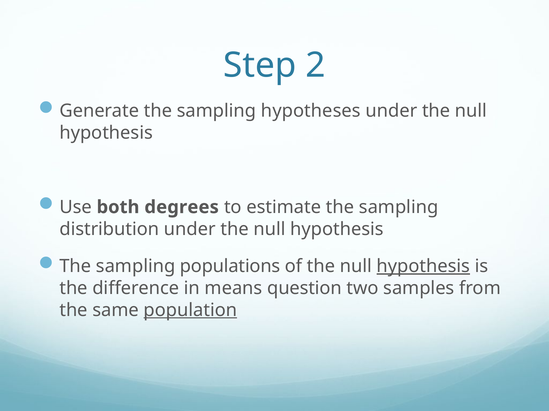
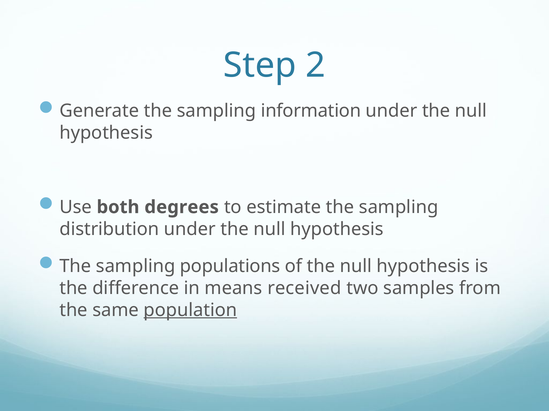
hypotheses: hypotheses -> information (311, 111)
hypothesis underline: present -> none (423, 267)
question: question -> received (304, 289)
